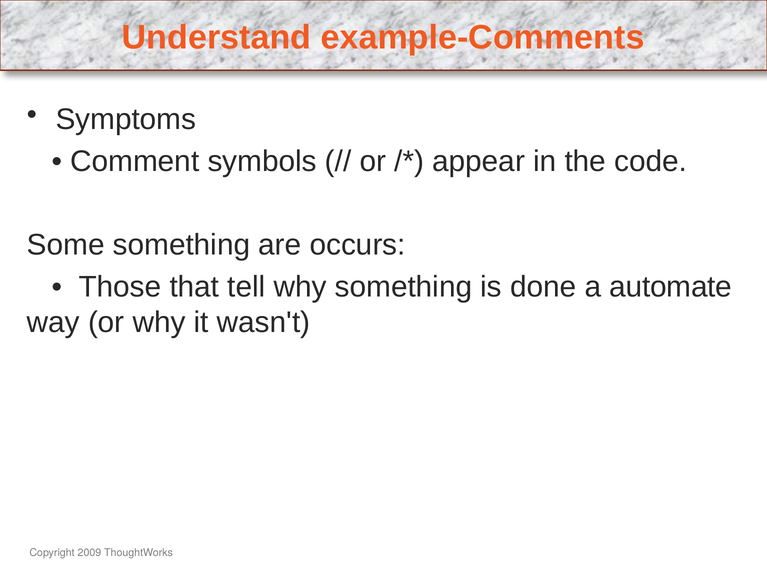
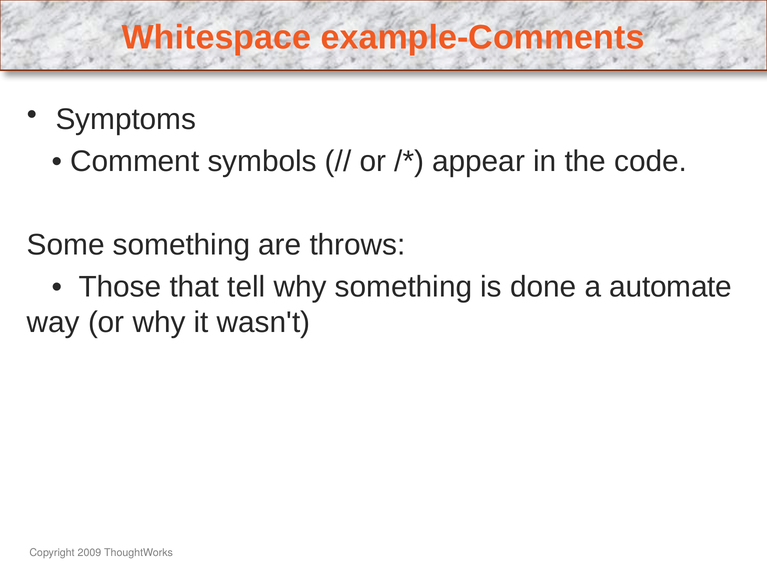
Understand: Understand -> Whitespace (216, 38)
occurs: occurs -> throws (358, 245)
